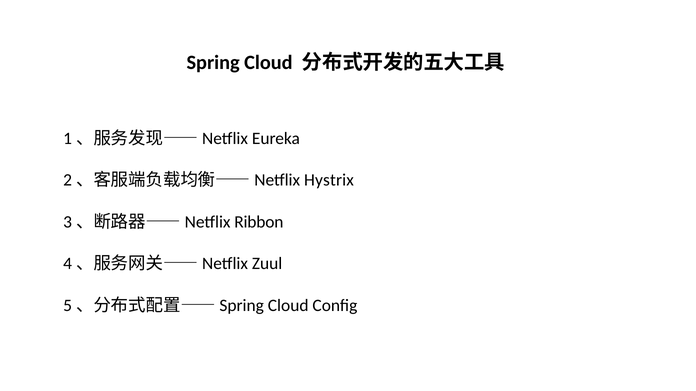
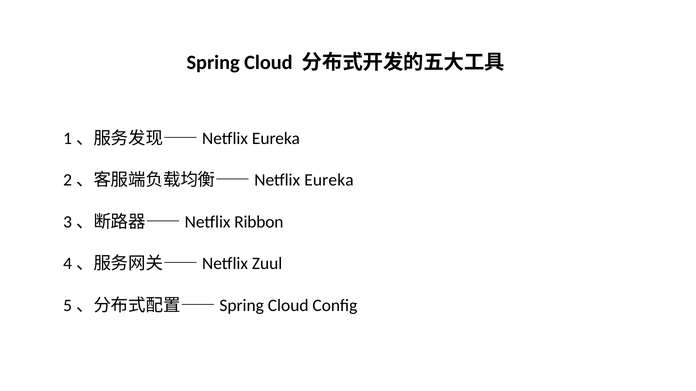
Hystrix: Hystrix -> Eureka (329, 180)
